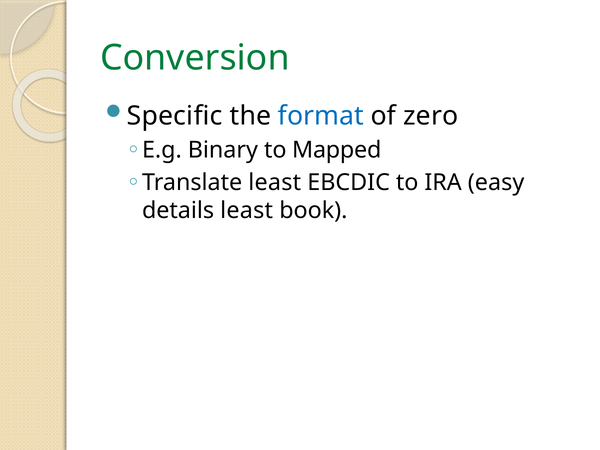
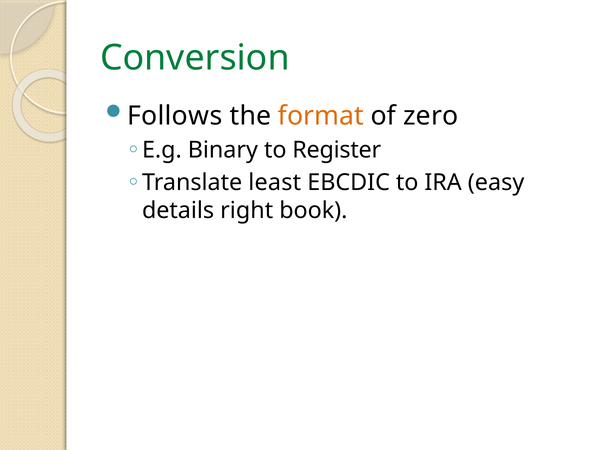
Specific: Specific -> Follows (175, 116)
format colour: blue -> orange (321, 116)
Mapped: Mapped -> Register (337, 150)
details least: least -> right (247, 211)
